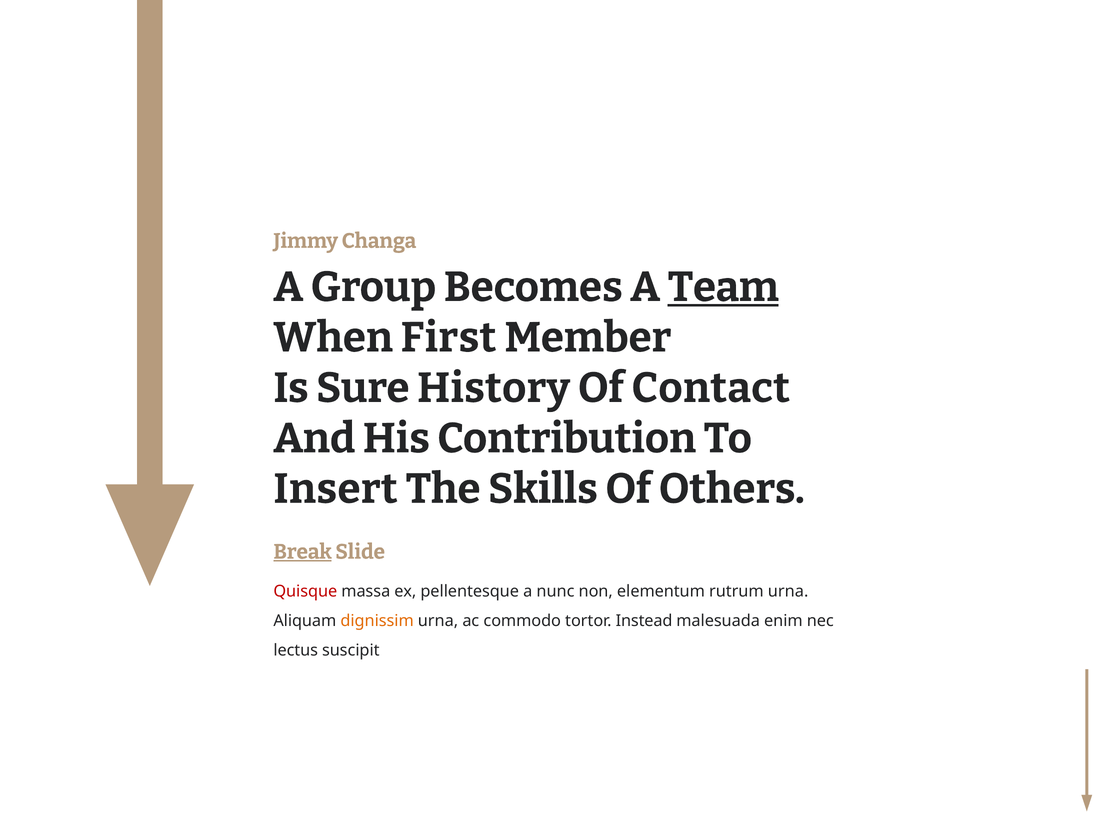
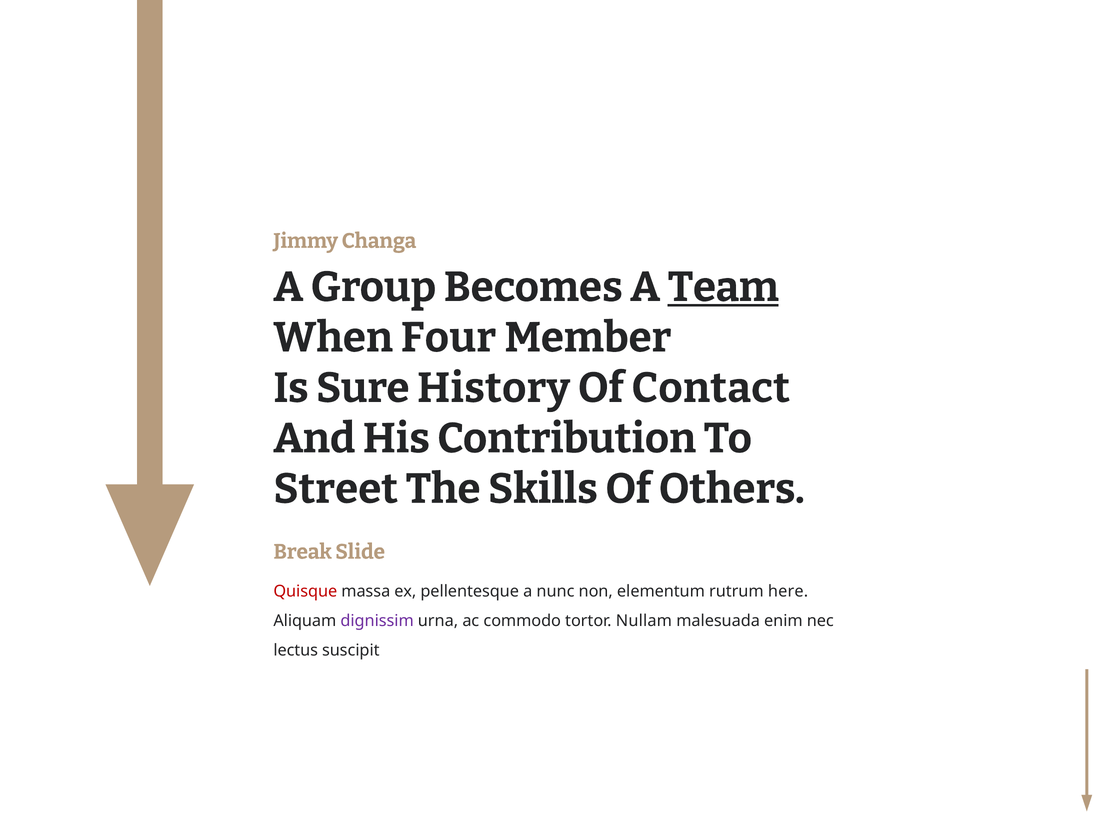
First: First -> Four (448, 338)
Insert: Insert -> Street (336, 489)
Break underline: present -> none (303, 552)
rutrum urna: urna -> here (788, 591)
dignissim colour: orange -> purple (377, 621)
Instead: Instead -> Nullam (644, 621)
